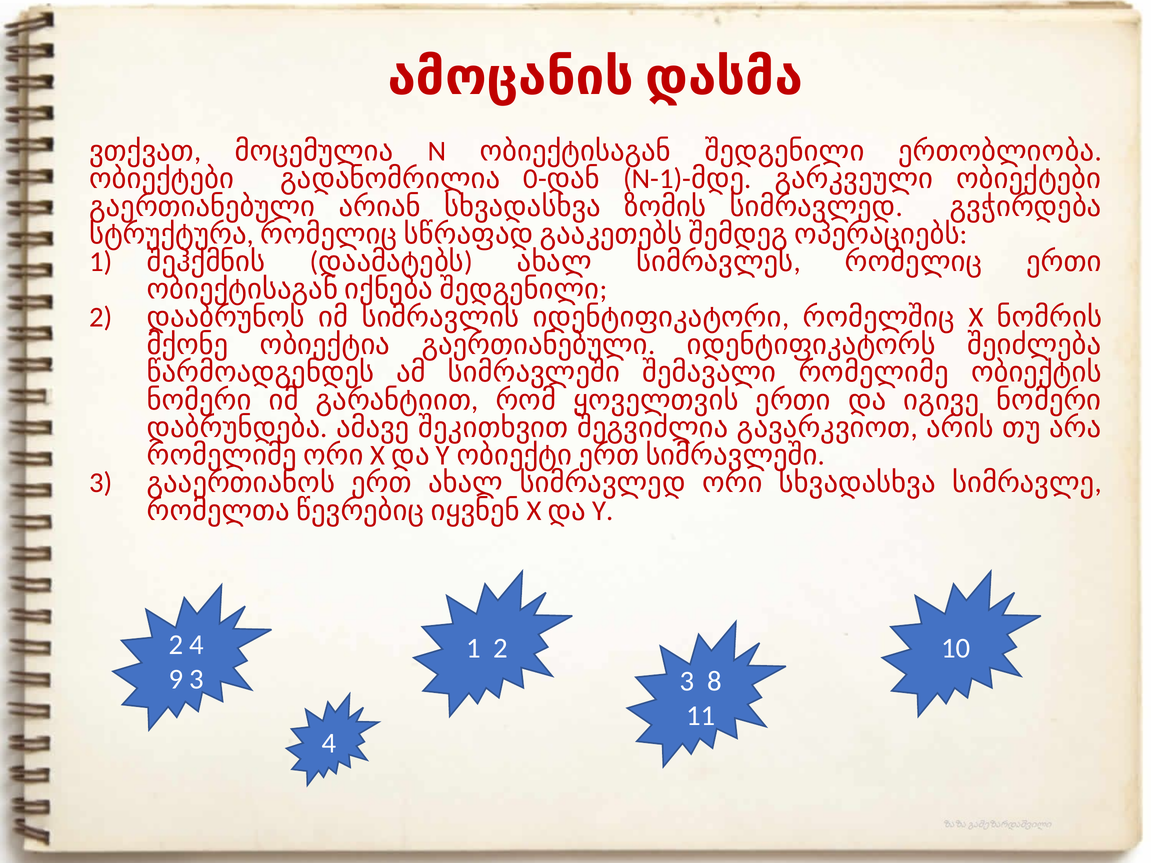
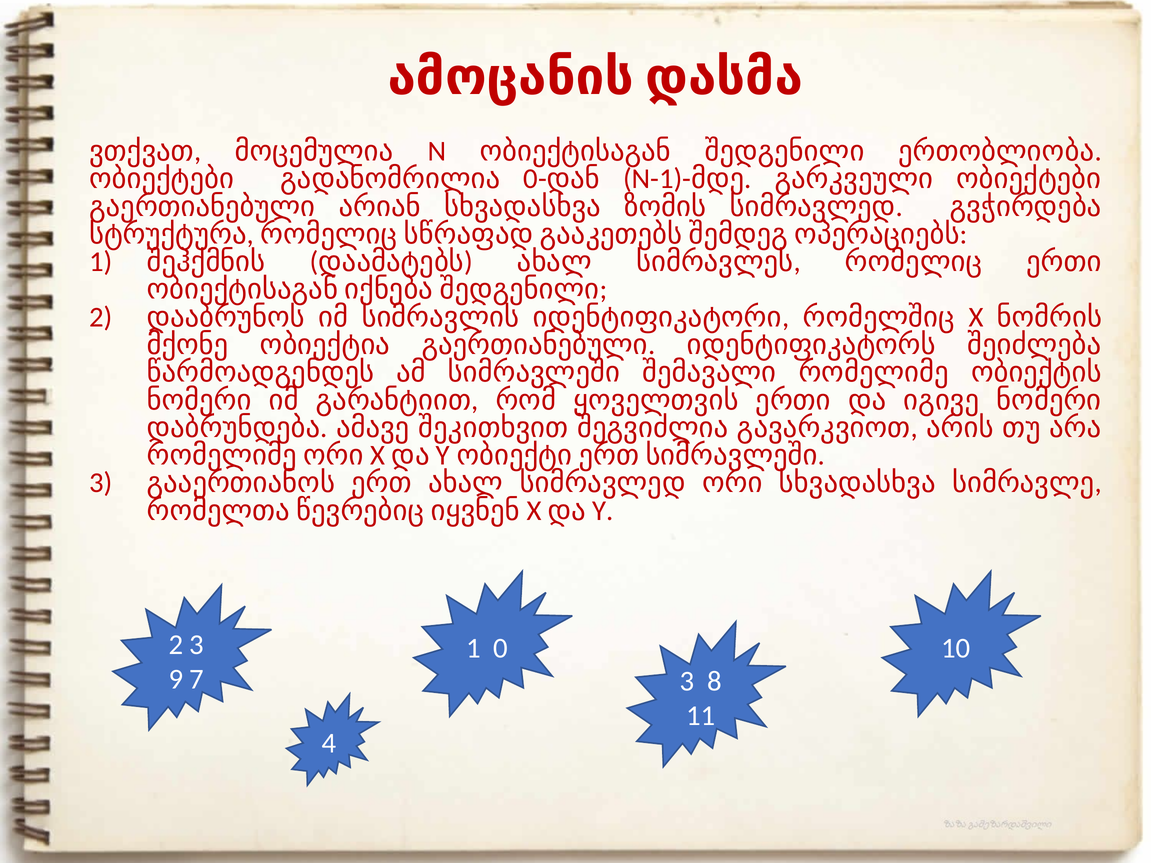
2 4: 4 -> 3 (197, 645)
1 2: 2 -> 0 (501, 648)
9 3: 3 -> 7 (197, 679)
